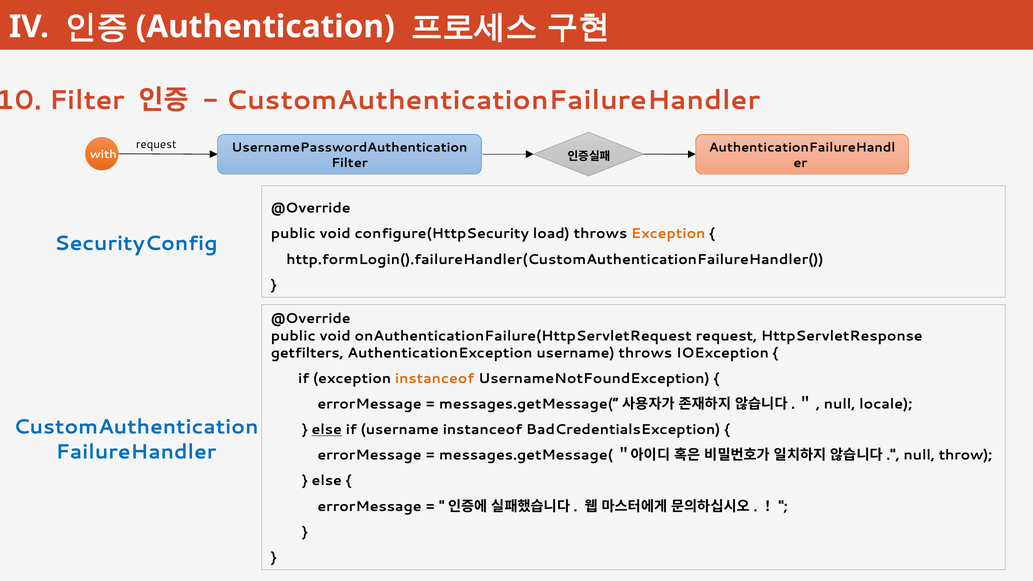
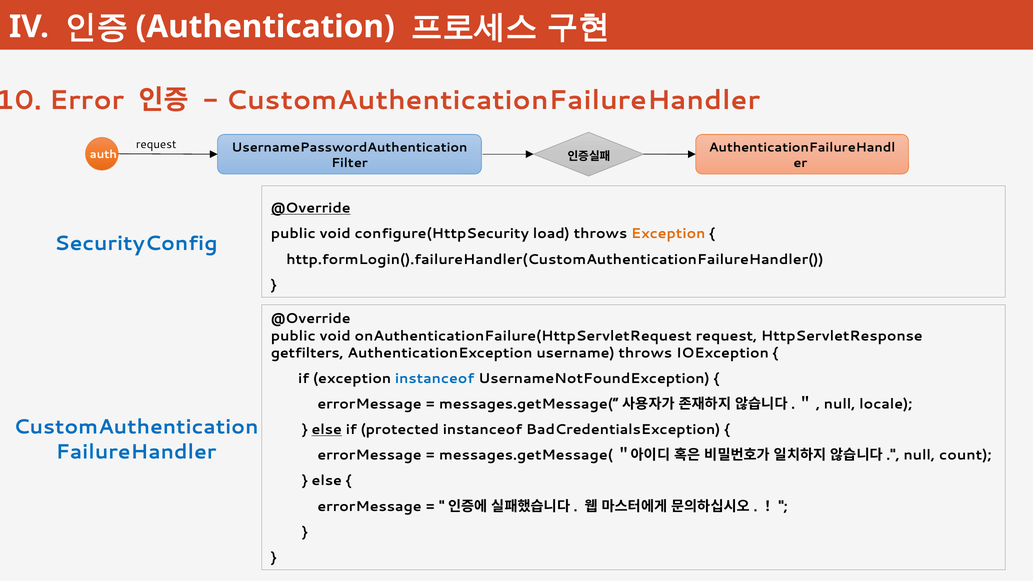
Filter: Filter -> Error (87, 100)
with: with -> auth (103, 154)
@Override underline: none -> present (311, 208)
instanceof colour: orange -> blue (435, 379)
if username: username -> protected (400, 430)
throw: throw -> count (965, 455)
